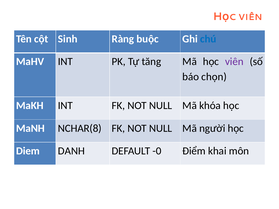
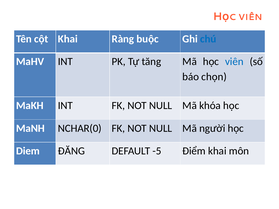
cột Sinh: Sinh -> Khai (68, 39)
viên colour: purple -> blue (234, 62)
NCHAR(8: NCHAR(8 -> NCHAR(0 (80, 128)
DANH: DANH -> ĐĂNG (71, 151)
-0: -0 -> -5 (157, 151)
